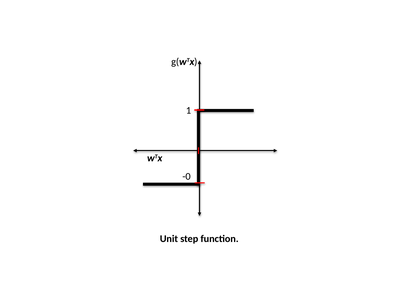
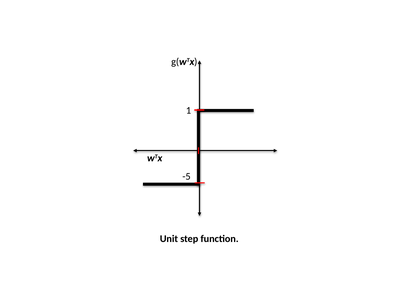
-0: -0 -> -5 (186, 176)
